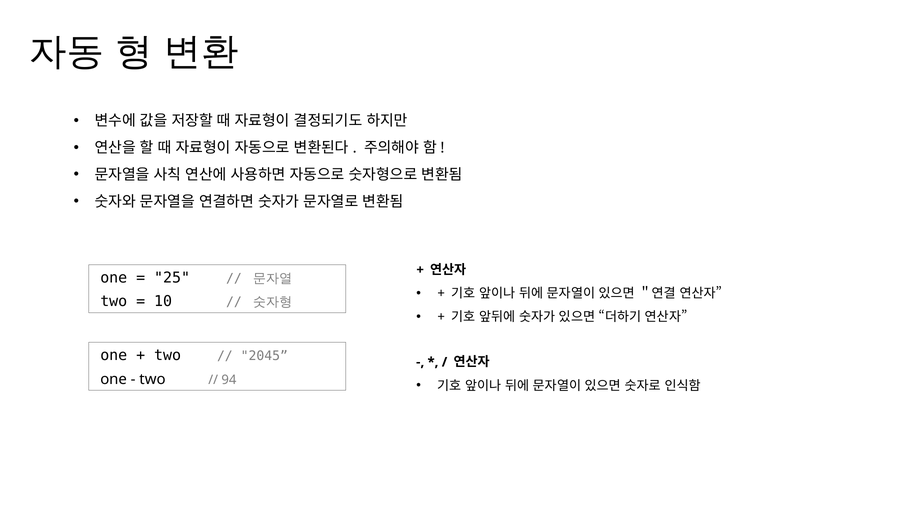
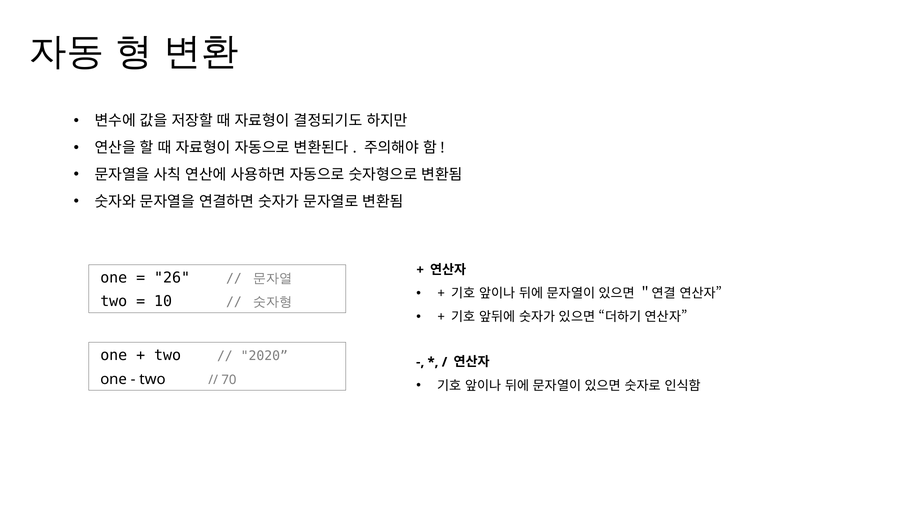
25: 25 -> 26 (172, 278)
2045: 2045 -> 2020 (264, 356)
94: 94 -> 70 (229, 380)
